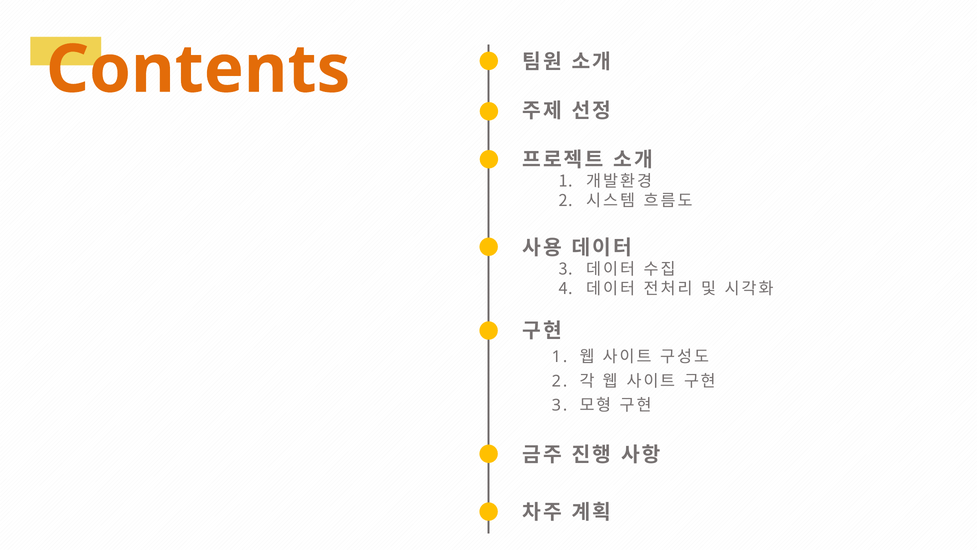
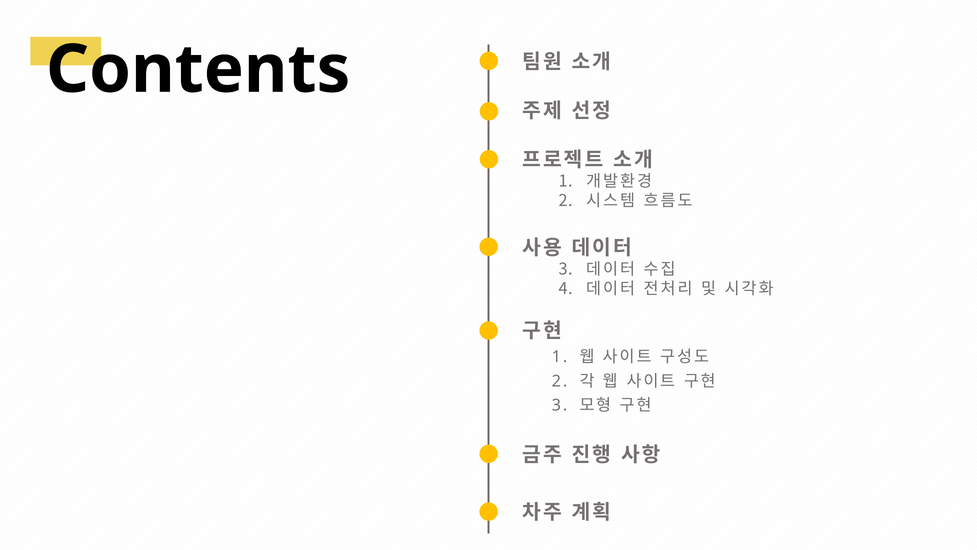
Contents colour: orange -> black (198, 70)
